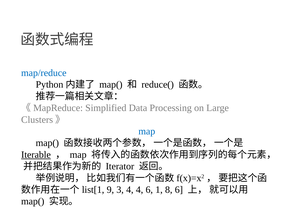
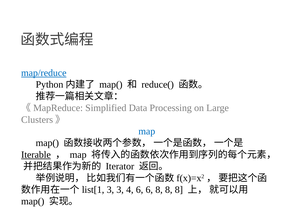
map/reduce underline: none -> present (44, 73)
9: 9 -> 3 (110, 190)
4 4: 4 -> 6 (140, 190)
6 1: 1 -> 8 (159, 190)
6: 6 -> 8 (179, 190)
